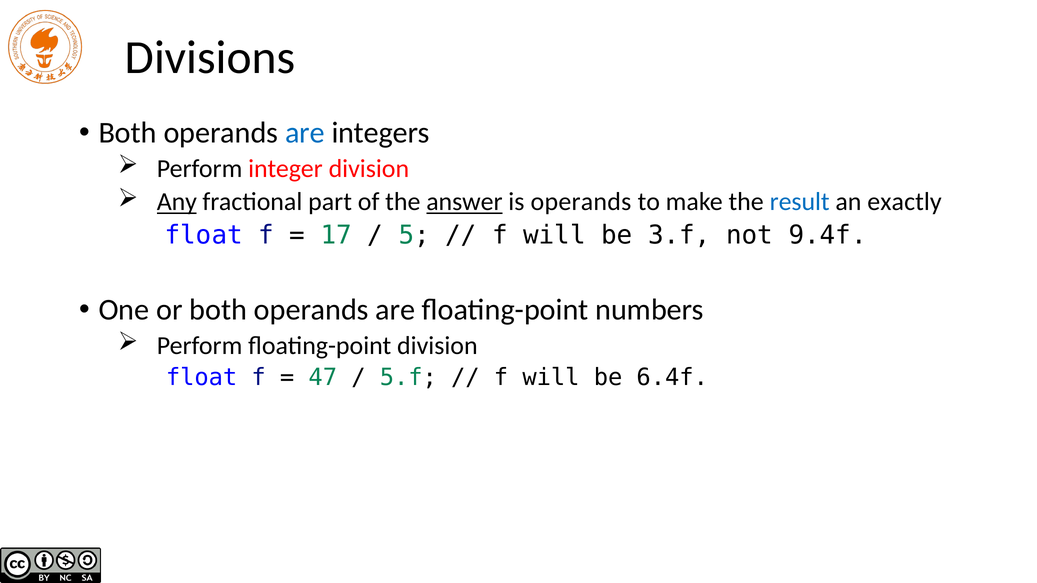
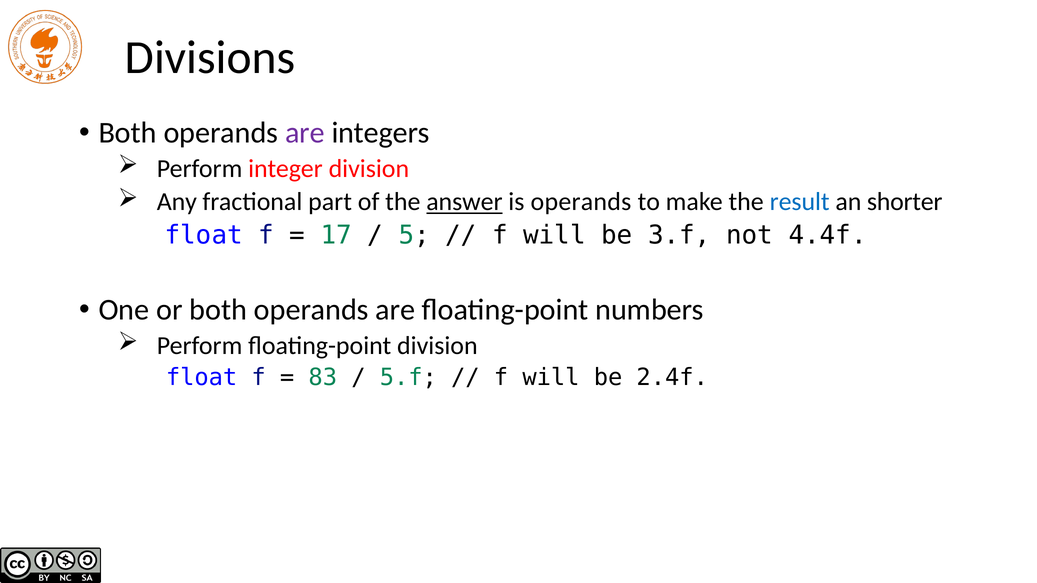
are colour: blue -> purple (305, 133)
Any underline: present -> none (177, 202)
exactly: exactly -> shorter (905, 202)
9.4f: 9.4f -> 4.4f (828, 235)
47: 47 -> 83 (323, 378)
6.4f: 6.4f -> 2.4f (672, 378)
